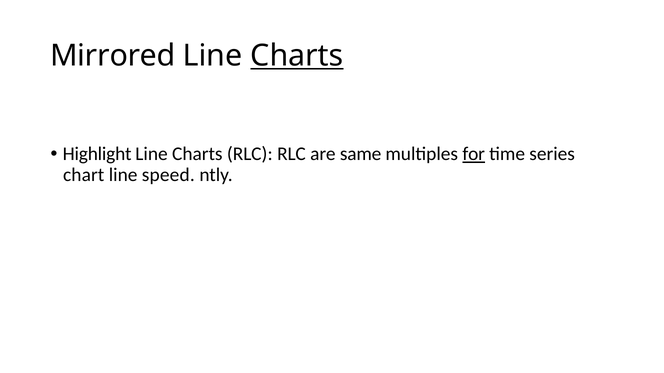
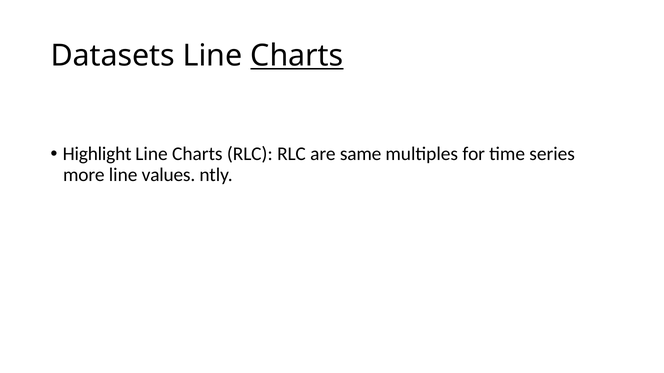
Mirrored: Mirrored -> Datasets (113, 56)
for underline: present -> none (474, 154)
chart: chart -> more (84, 175)
speed: speed -> values (168, 175)
